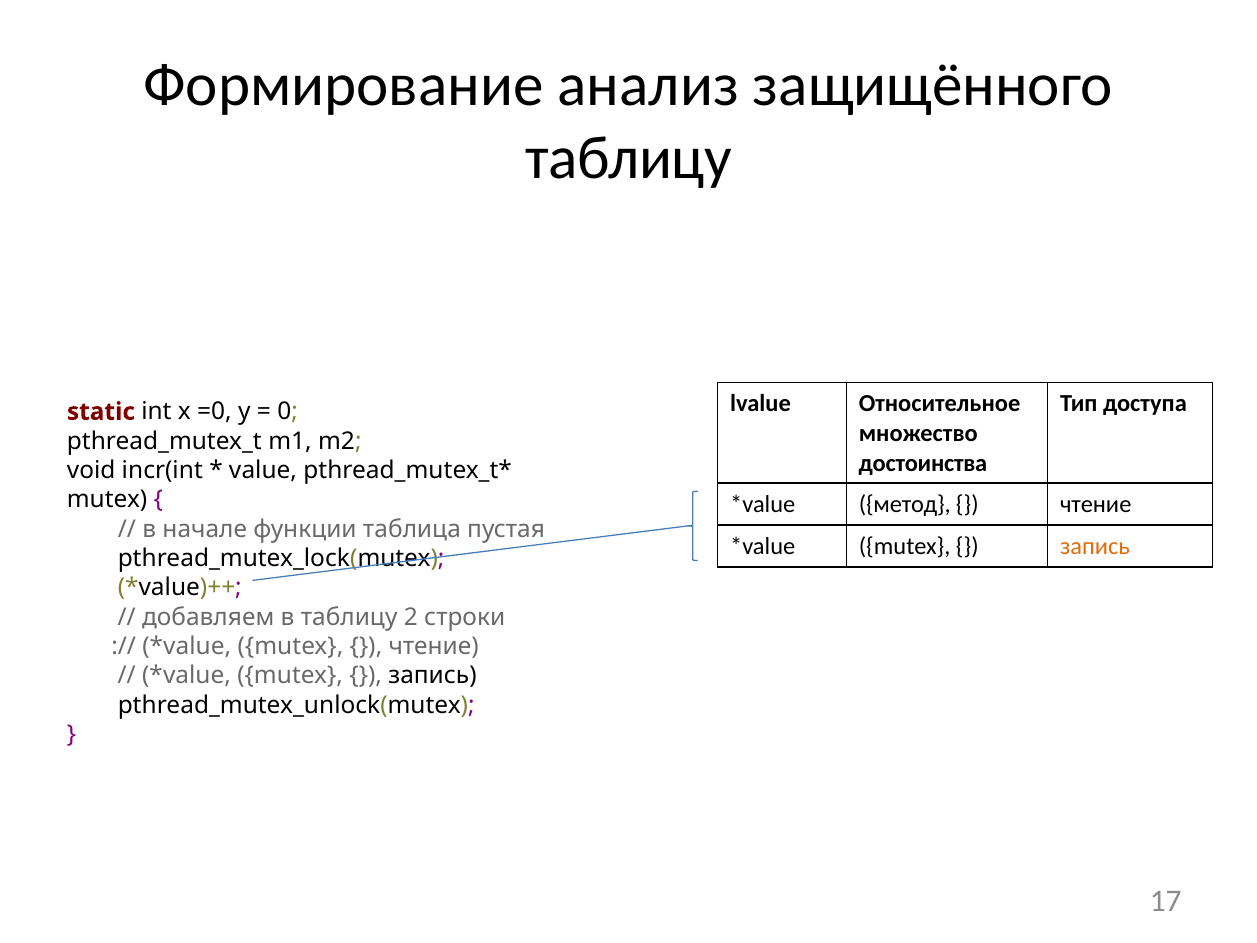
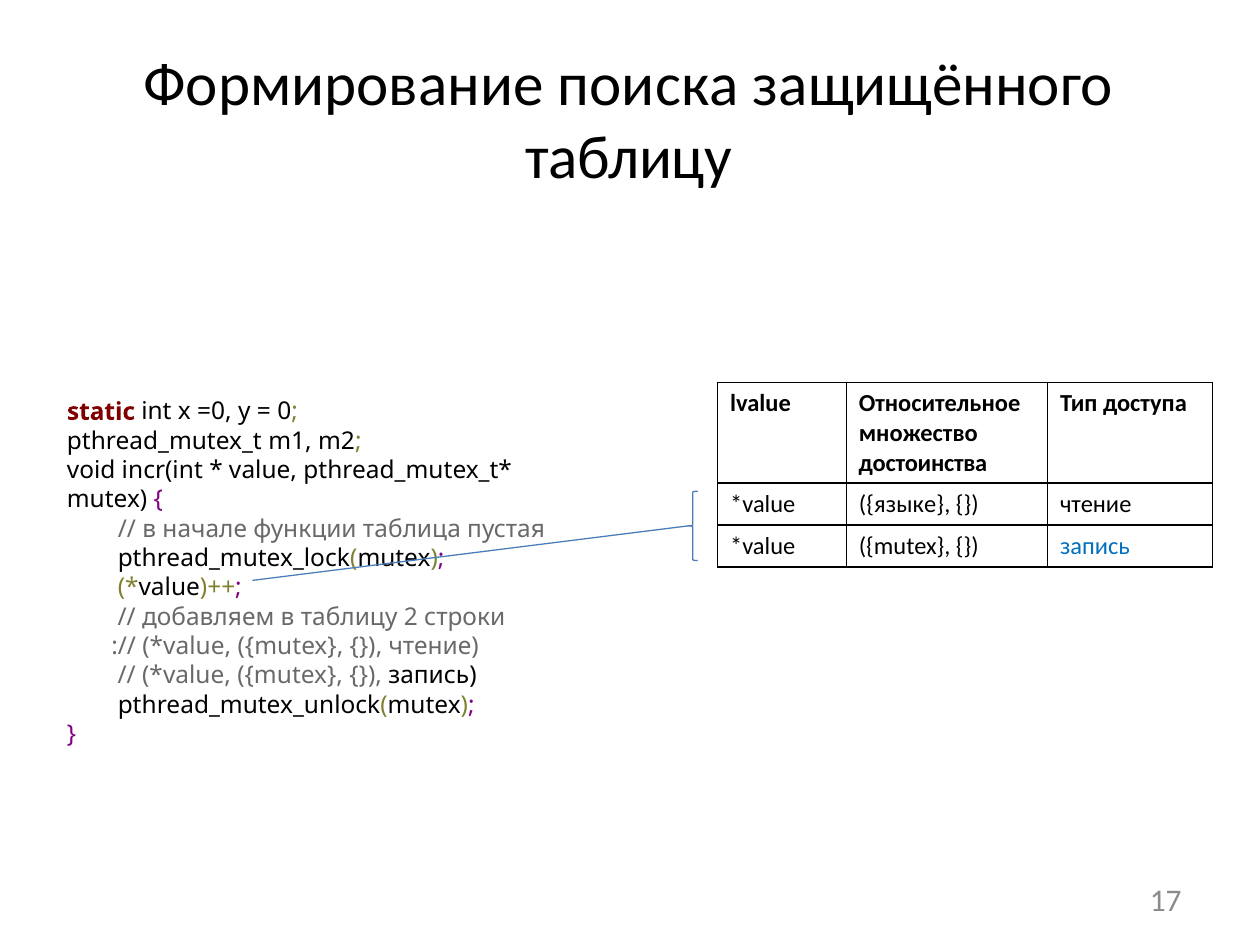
анализ: анализ -> поиска (648, 85)
метод: метод -> языке (905, 504)
запись colour: orange -> blue (1095, 546)
